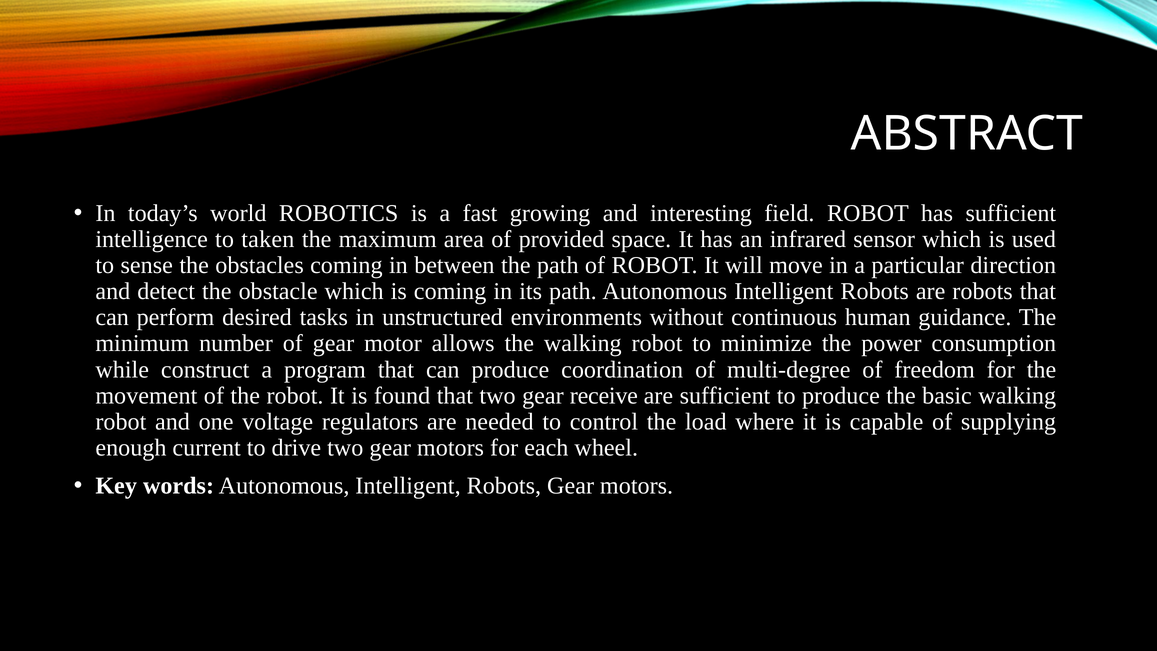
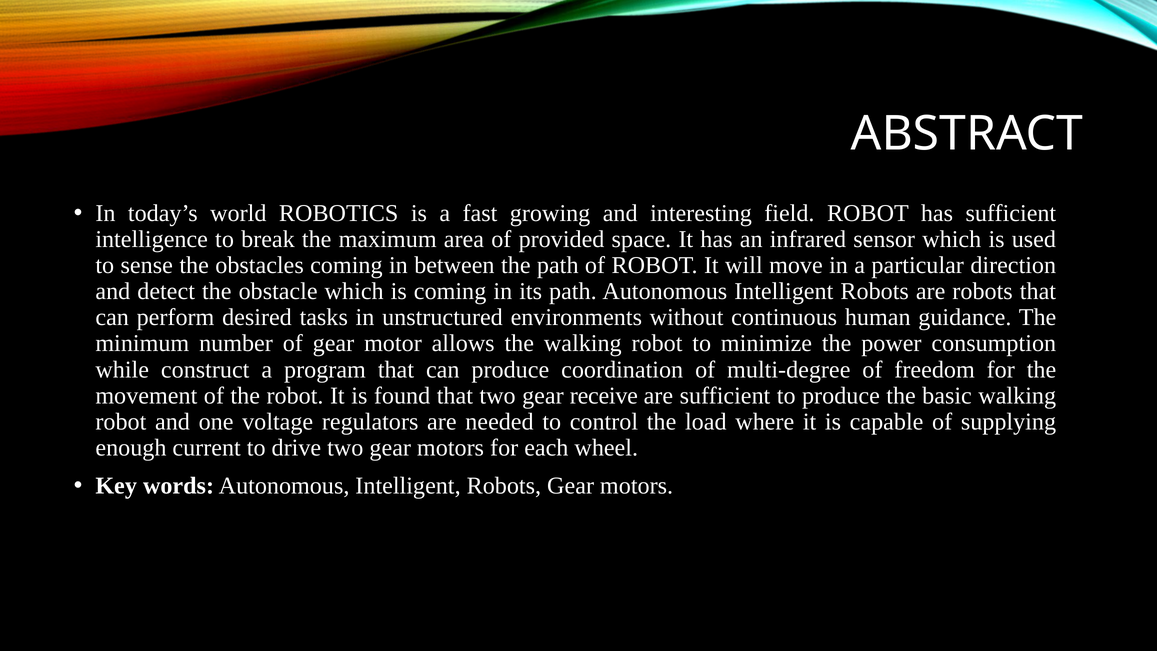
taken: taken -> break (268, 239)
